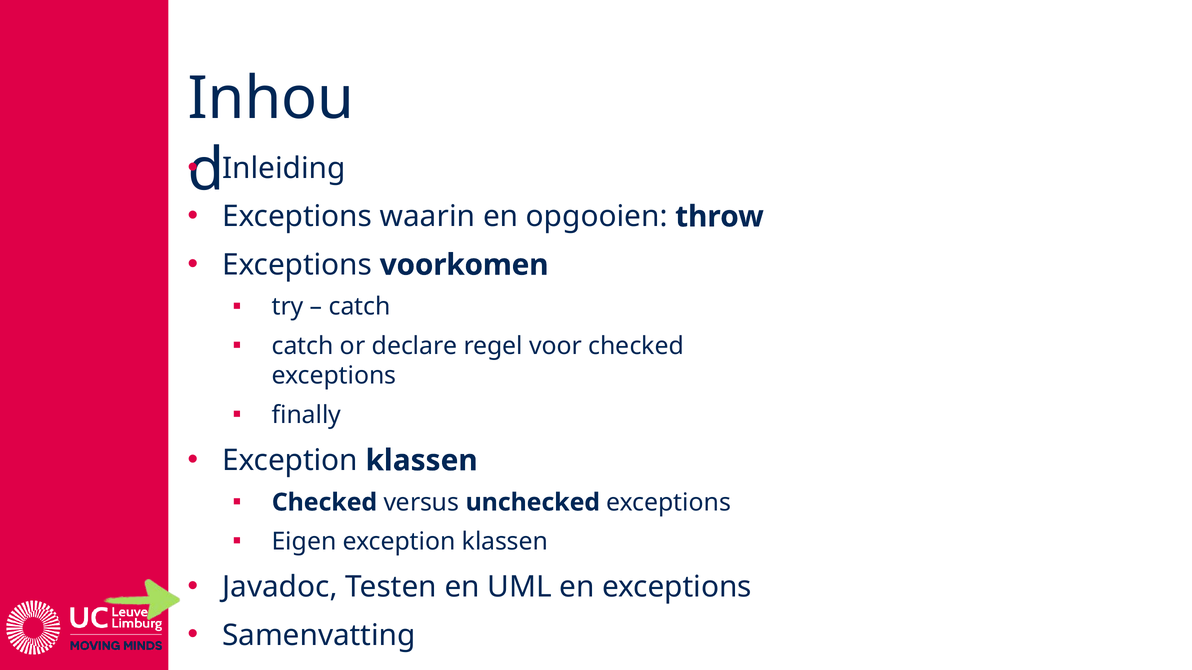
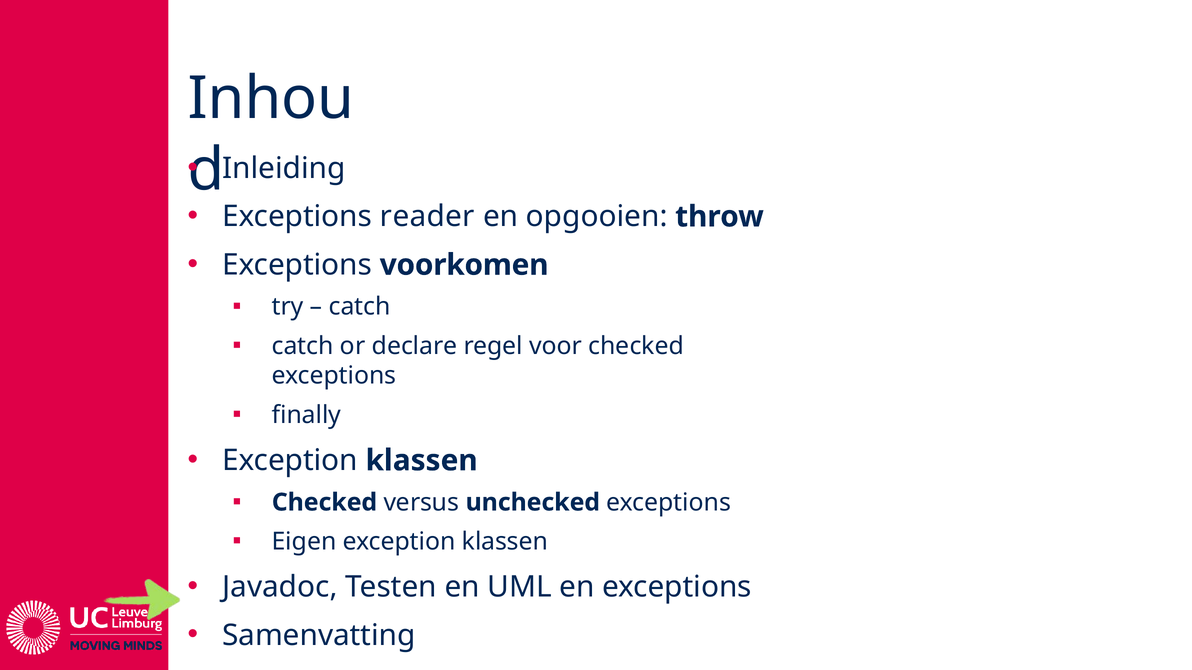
waarin: waarin -> reader (427, 217)
